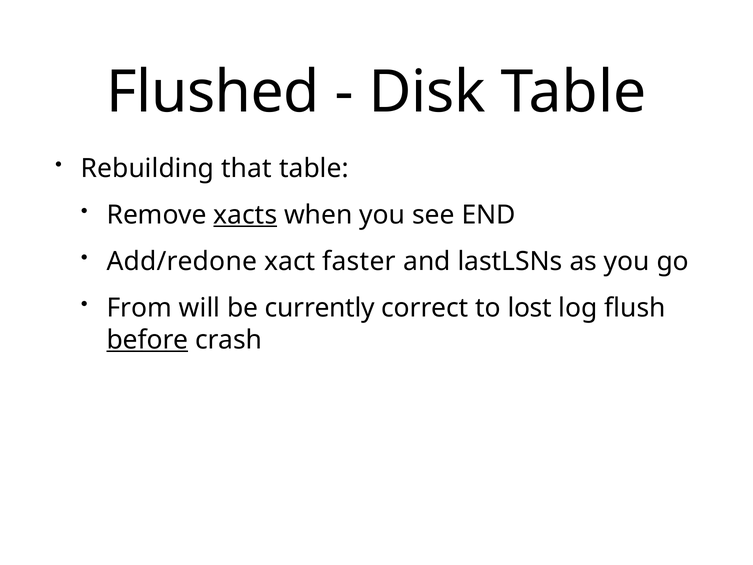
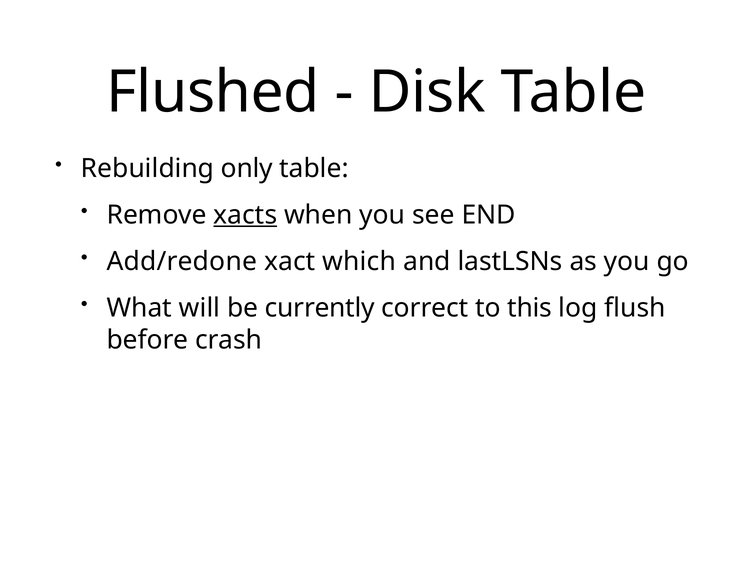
that: that -> only (247, 168)
faster: faster -> which (359, 261)
From: From -> What (139, 308)
lost: lost -> this (530, 308)
before underline: present -> none (147, 340)
